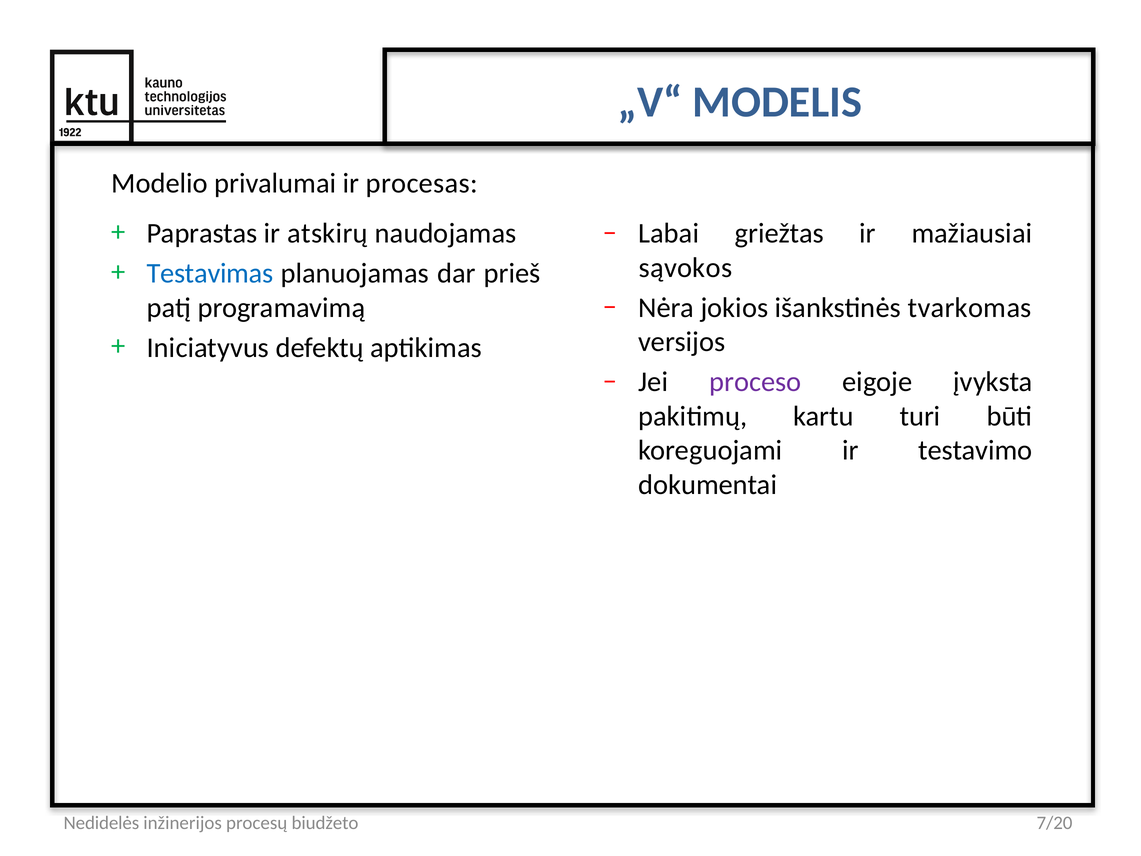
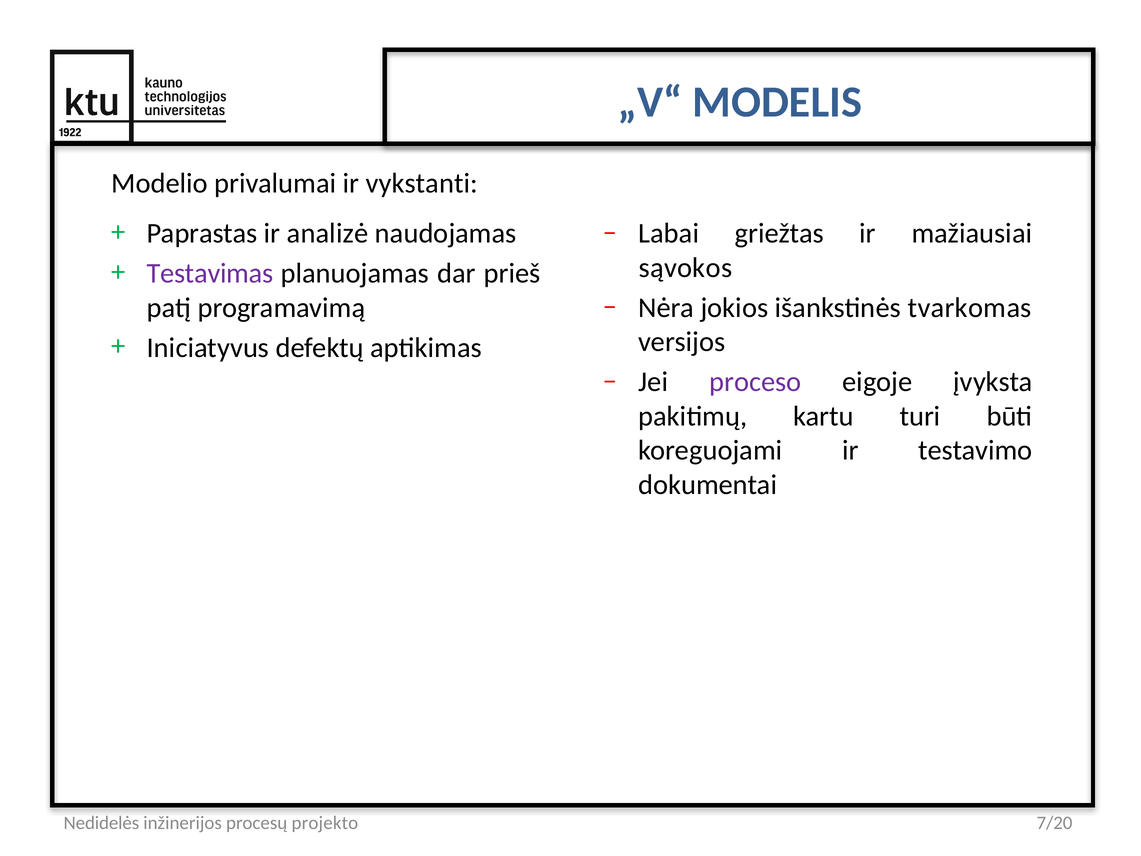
procesas: procesas -> vykstanti (422, 183)
atskirų: atskirų -> analizė (328, 233)
Testavimas colour: blue -> purple (210, 273)
biudžeto: biudžeto -> projekto (325, 823)
